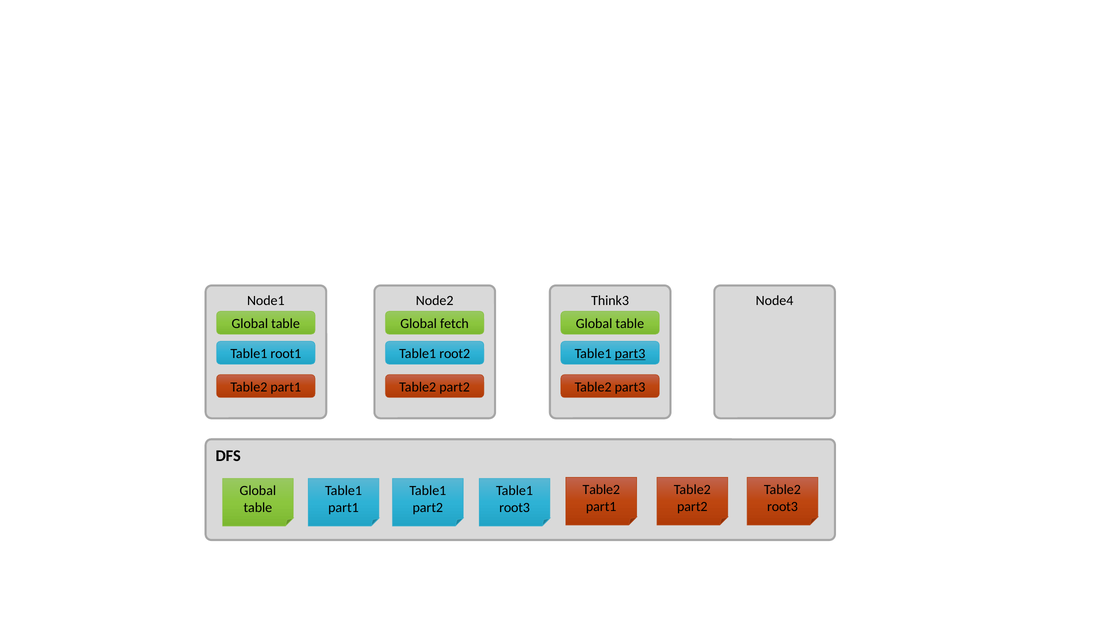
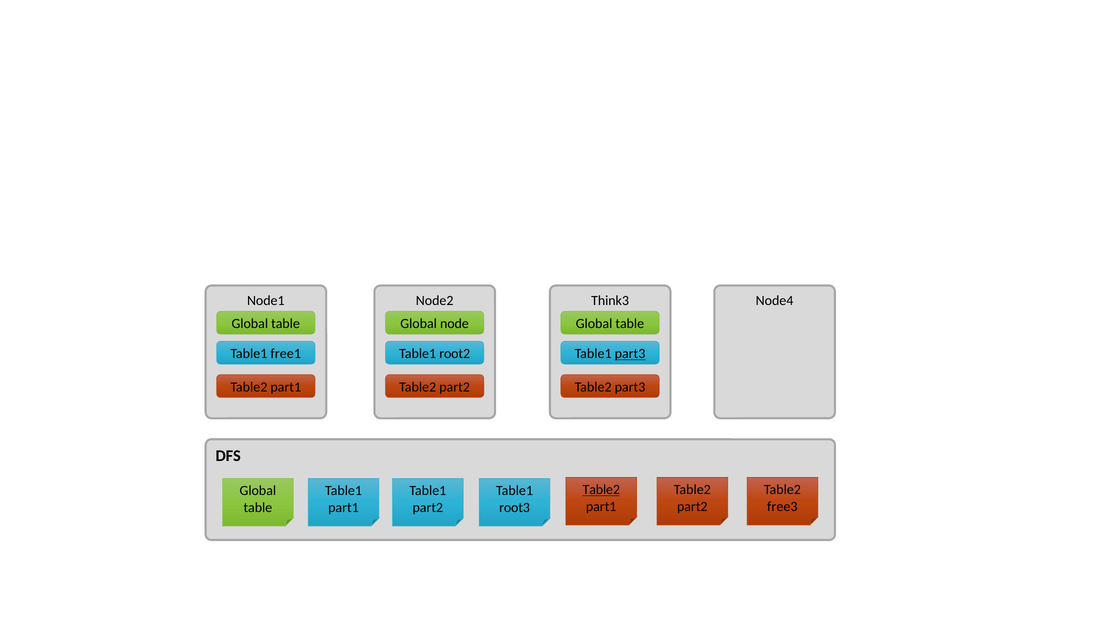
fetch: fetch -> node (454, 323)
root1: root1 -> free1 (286, 353)
Table2 underline: none -> present (601, 489)
root3: root3 -> free3 (782, 506)
